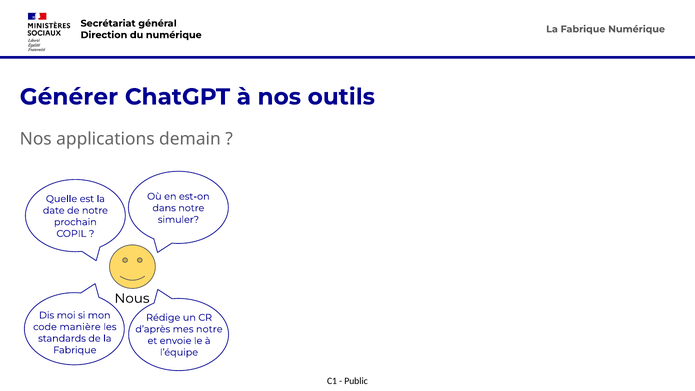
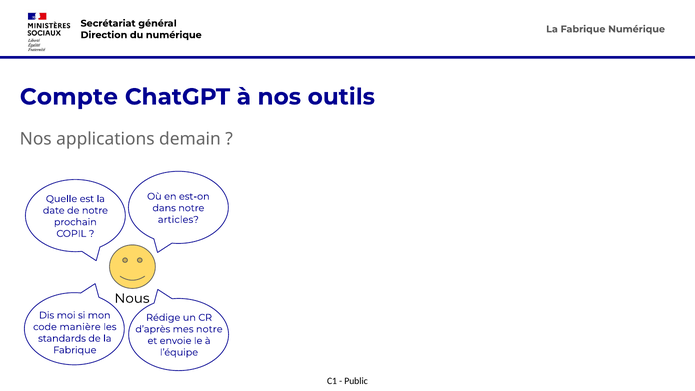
Générer: Générer -> Compte (69, 97)
simuler: simuler -> articles (178, 220)
